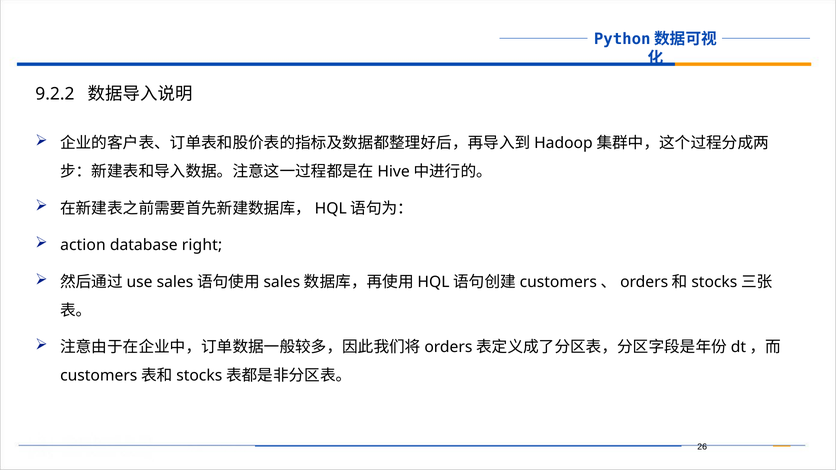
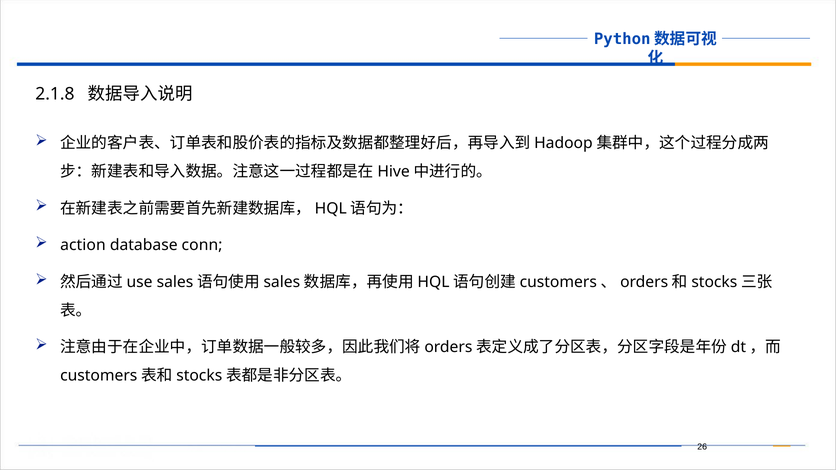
9.2.2: 9.2.2 -> 2.1.8 (55, 94)
right: right -> conn (202, 245)
